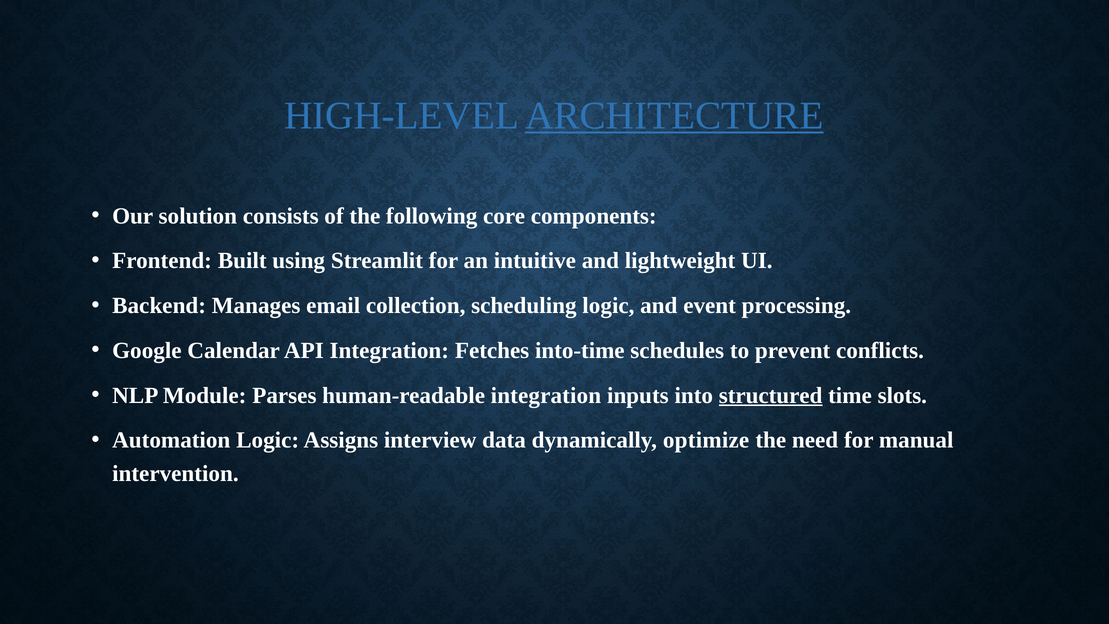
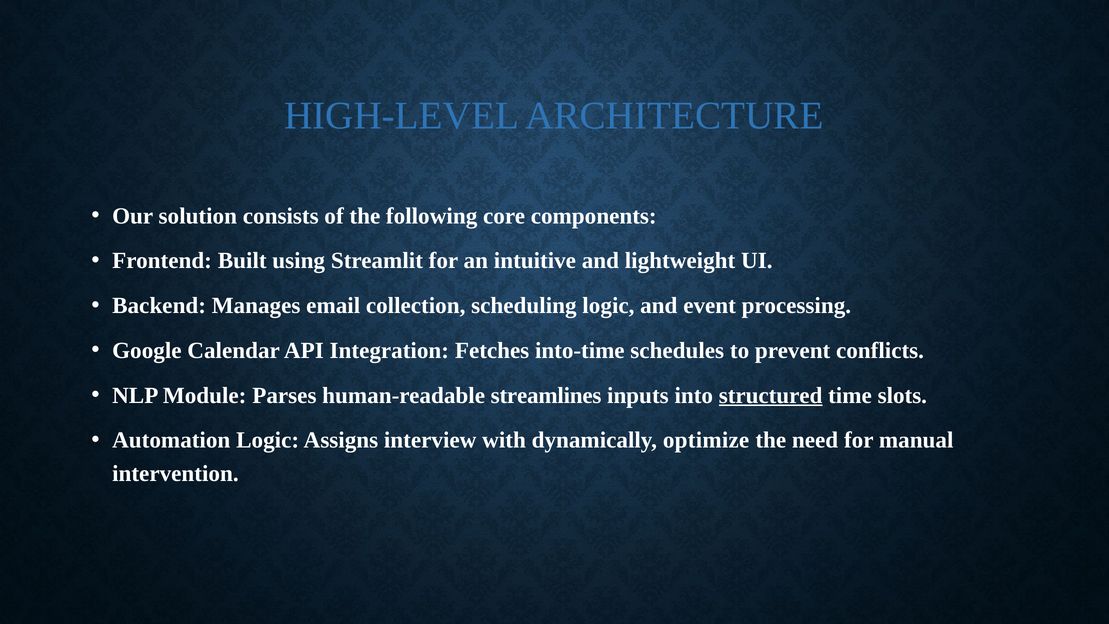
ARCHITECTURE underline: present -> none (674, 116)
human-readable integration: integration -> streamlines (546, 395)
data: data -> with (504, 440)
